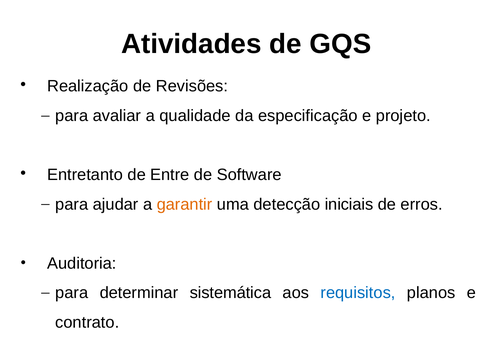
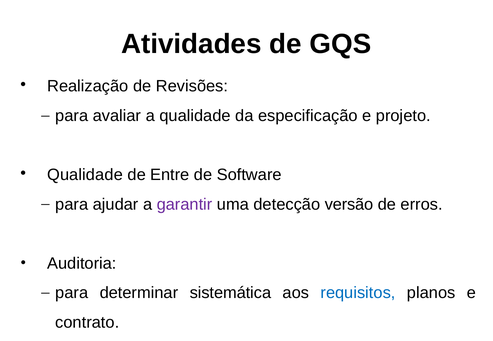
Entretanto: Entretanto -> Qualidade (85, 175)
garantir colour: orange -> purple (185, 204)
iniciais: iniciais -> versão (349, 204)
